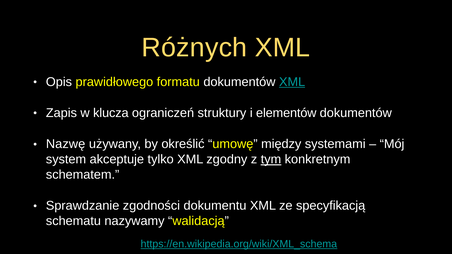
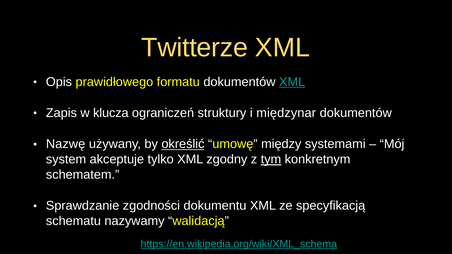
Różnych: Różnych -> Twitterze (195, 48)
elementów: elementów -> międzynar (286, 113)
określić underline: none -> present (183, 144)
